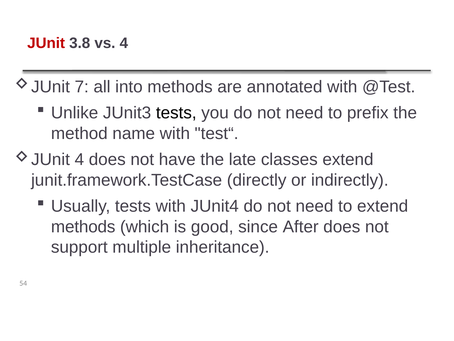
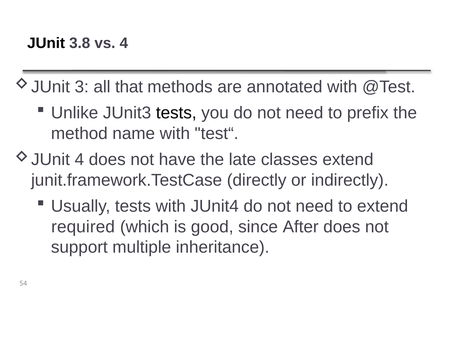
JUnit colour: red -> black (46, 43)
7: 7 -> 3 (82, 87)
into: into -> that (129, 87)
methods: methods -> required (83, 226)
